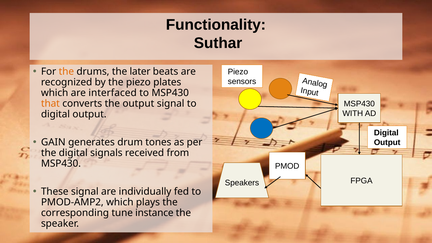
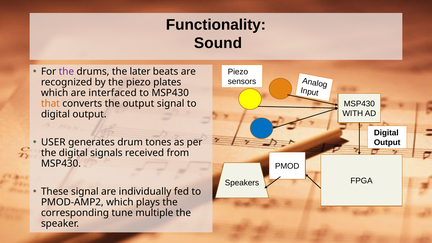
Suthar: Suthar -> Sound (218, 43)
the colour: orange -> purple (66, 72)
GAIN: GAIN -> USER (53, 142)
instance: instance -> multiple (154, 213)
